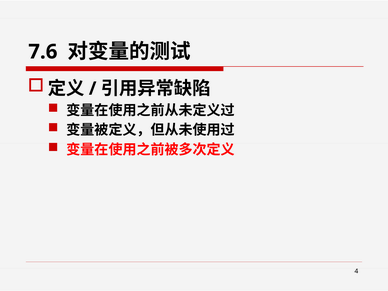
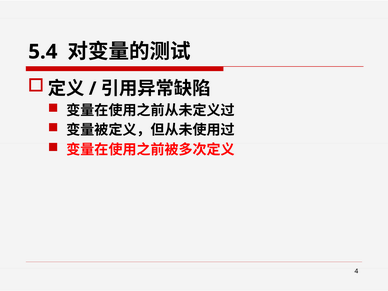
7.6: 7.6 -> 5.4 (43, 52)
